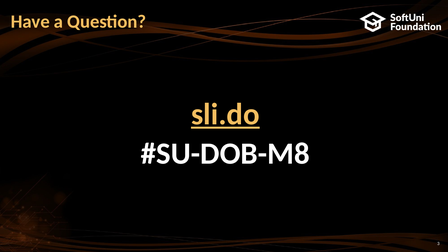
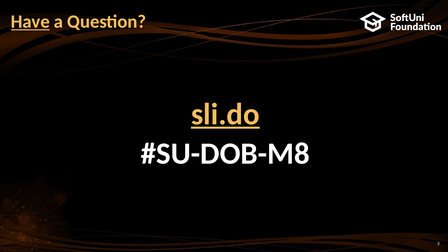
Have underline: none -> present (30, 22)
